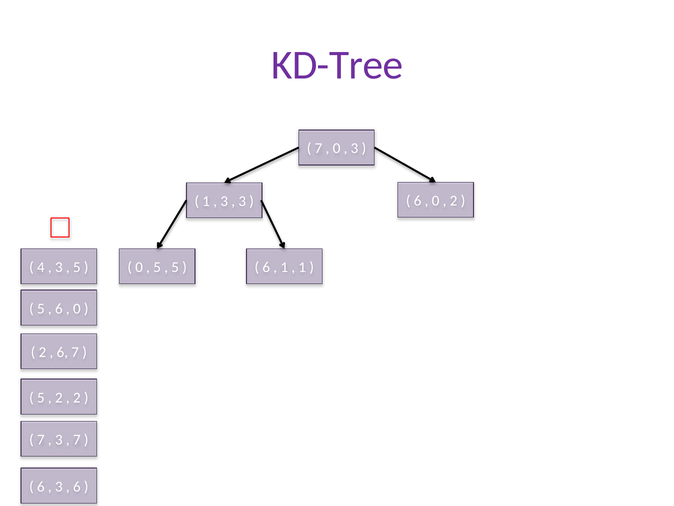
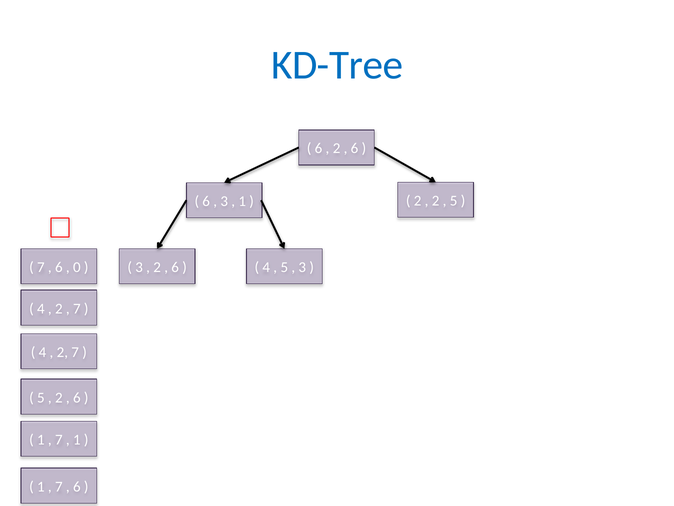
KD-Tree colour: purple -> blue (337, 65)
7: 7 -> 6 (318, 148)
0: 0 -> 2 (337, 148)
3: 3 -> 6 (354, 148)
6: 6 -> 2 (418, 201)
0: 0 -> 2 (436, 201)
2: 2 -> 5 (454, 201)
1: 1 -> 6 (206, 201)
3: 3 -> 1 (242, 201)
4: 4 -> 7 (41, 267)
3: 3 -> 6 (59, 267)
5: 5 -> 0 (77, 267)
0: 0 -> 3 (139, 267)
5: 5 -> 2 (157, 267)
5: 5 -> 6 (175, 267)
6: 6 -> 4 (266, 267)
1: 1 -> 5 (284, 267)
1: 1 -> 3 (302, 267)
5: 5 -> 4 (41, 308)
6: 6 -> 2 (59, 308)
0: 0 -> 7 (77, 308)
2: 2 -> 4 (42, 352)
6: 6 -> 2 (62, 352)
2: 2 -> 6 (77, 397)
7: 7 -> 1 (41, 439)
3: 3 -> 7 (59, 439)
7: 7 -> 1 (77, 439)
6: 6 -> 1 (41, 486)
3: 3 -> 7 (59, 486)
